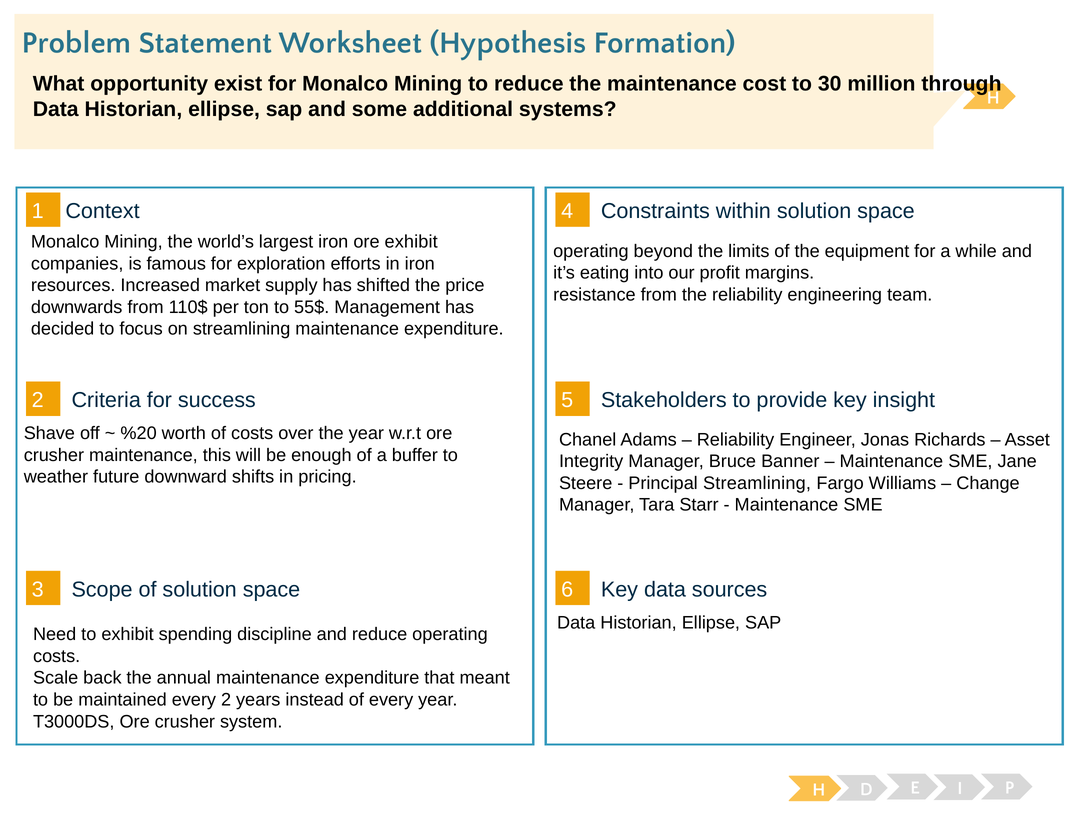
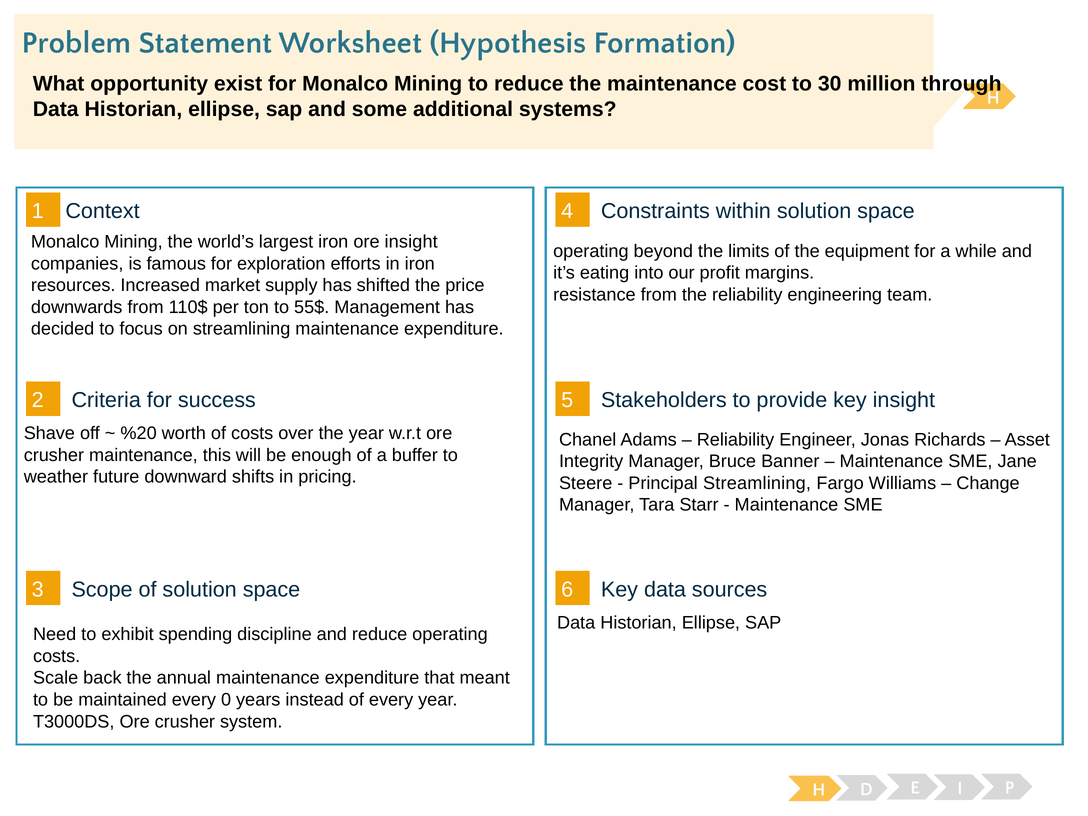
ore exhibit: exhibit -> insight (411, 242)
every 2: 2 -> 0 (226, 700)
